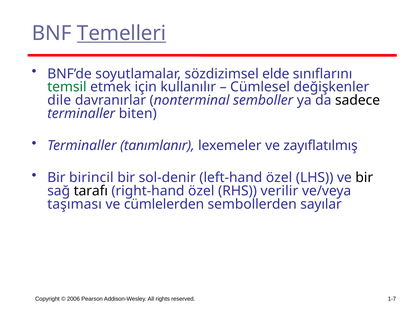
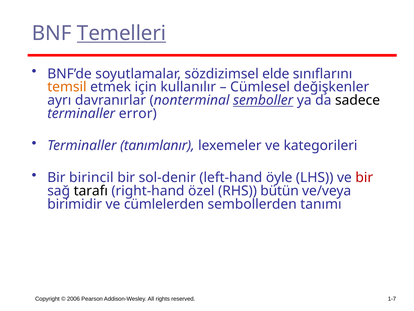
temsil colour: green -> orange (67, 87)
dile: dile -> ayrı (59, 100)
semboller underline: none -> present (263, 100)
biten: biten -> error (138, 113)
zayıflatılmış: zayıflatılmış -> kategorileri (321, 145)
left-hand özel: özel -> öyle (279, 177)
bir colour: black -> red (364, 177)
verilir: verilir -> bütün (280, 191)
taşıması: taşıması -> birimidir (75, 204)
sayılar: sayılar -> tanımı (321, 204)
